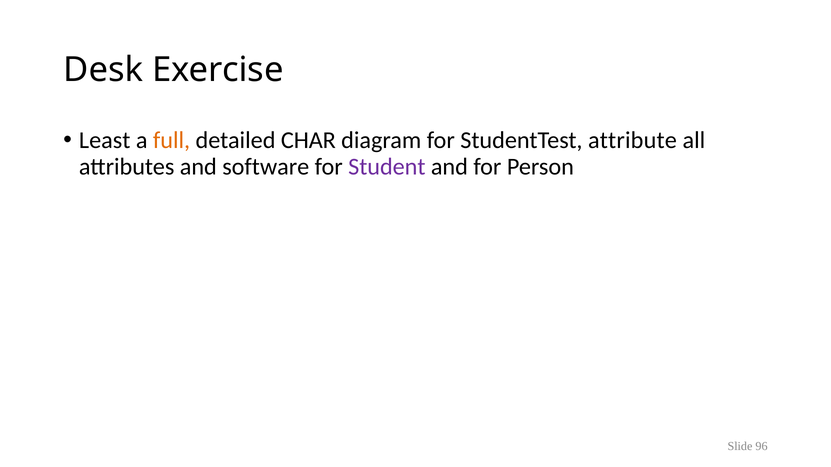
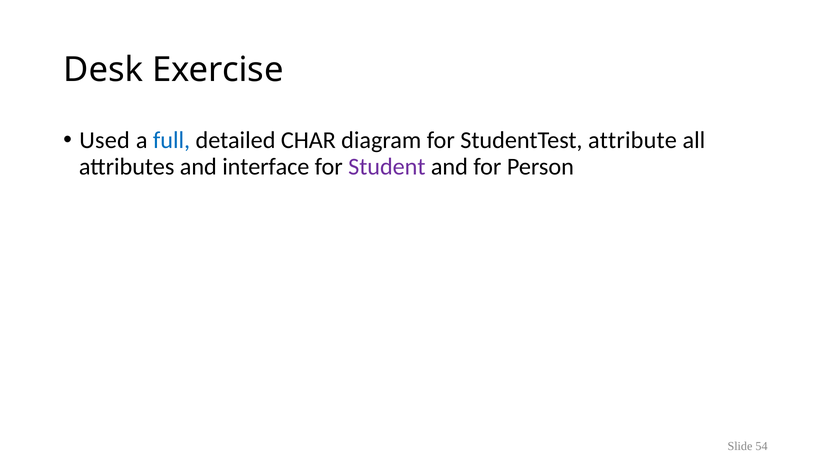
Least: Least -> Used (105, 140)
full colour: orange -> blue (172, 140)
software: software -> interface (266, 167)
96: 96 -> 54 (762, 447)
